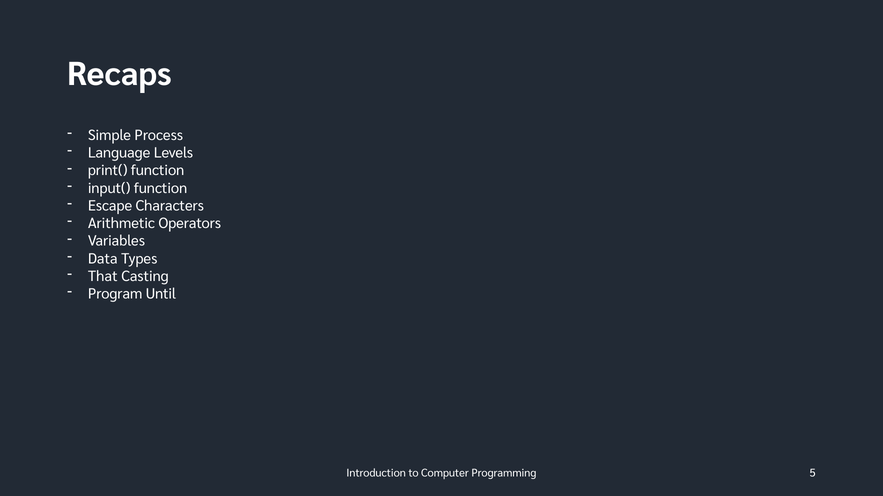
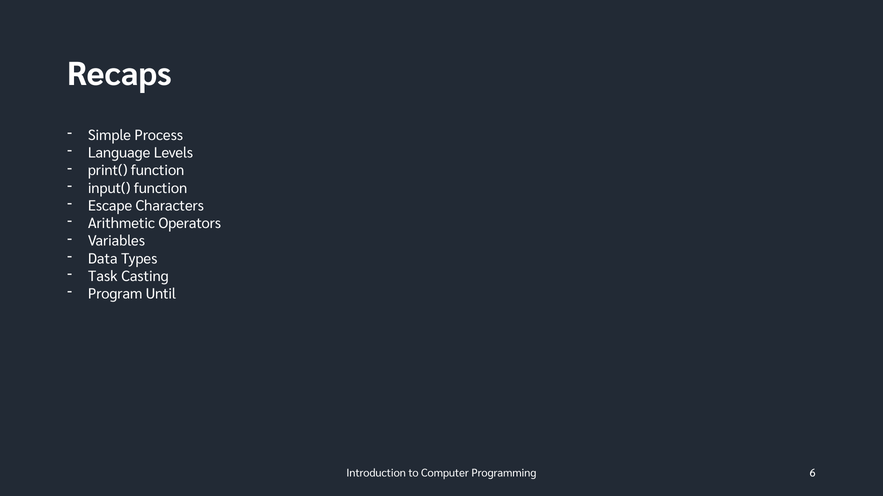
That: That -> Task (103, 277)
5: 5 -> 6 (813, 474)
